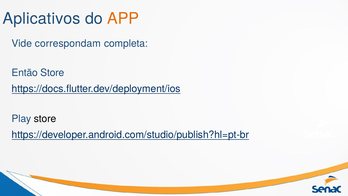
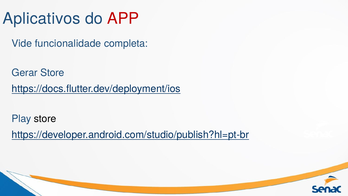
APP colour: orange -> red (123, 19)
correspondam: correspondam -> funcionalidade (68, 44)
Então: Então -> Gerar (25, 73)
